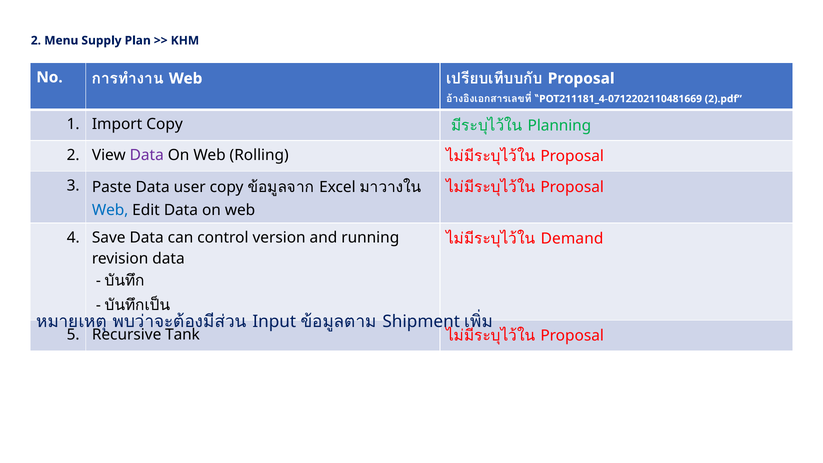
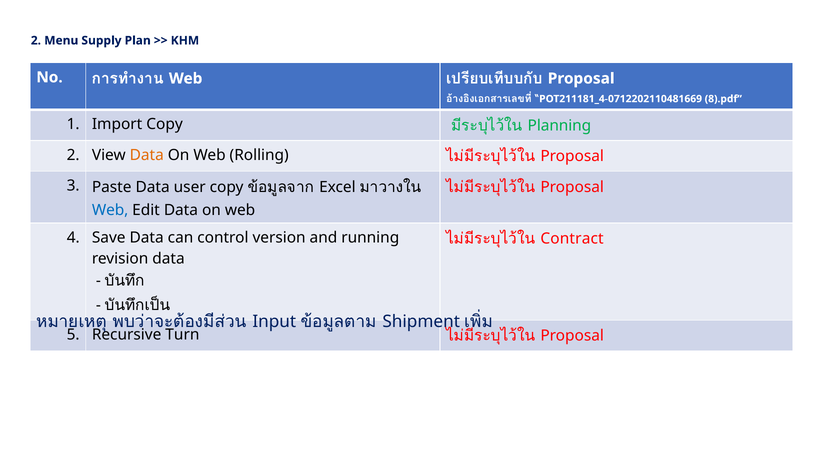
2).pdf: 2).pdf -> 8).pdf (723, 99)
Data colour: purple -> orange (147, 155)
Demand: Demand -> Contract (572, 239)
Tank: Tank -> Turn (182, 335)
